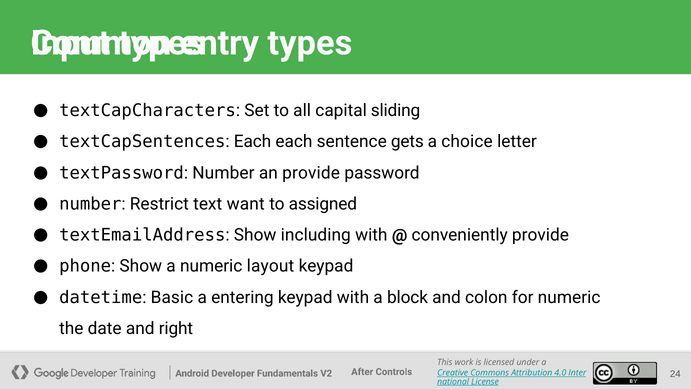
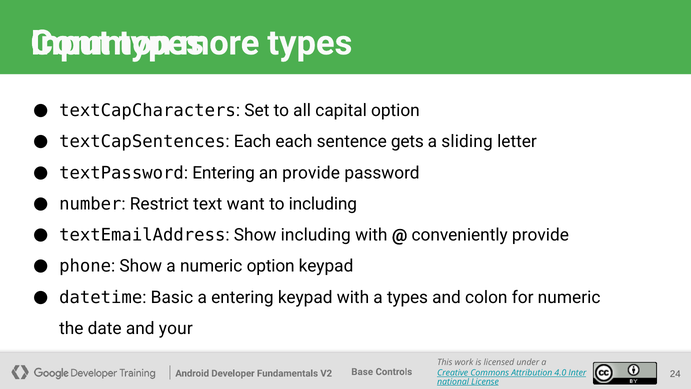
entry: entry -> more (220, 43)
capital sliding: sliding -> option (395, 111)
choice: choice -> sliding (467, 142)
textPassword Number: Number -> Entering (224, 173)
to assigned: assigned -> including (323, 204)
numeric layout: layout -> option (271, 266)
a block: block -> types (408, 297)
right: right -> your (176, 328)
After: After -> Base (362, 372)
